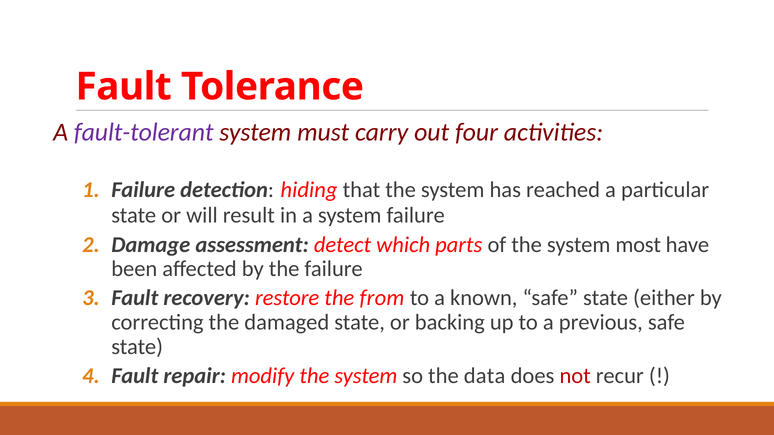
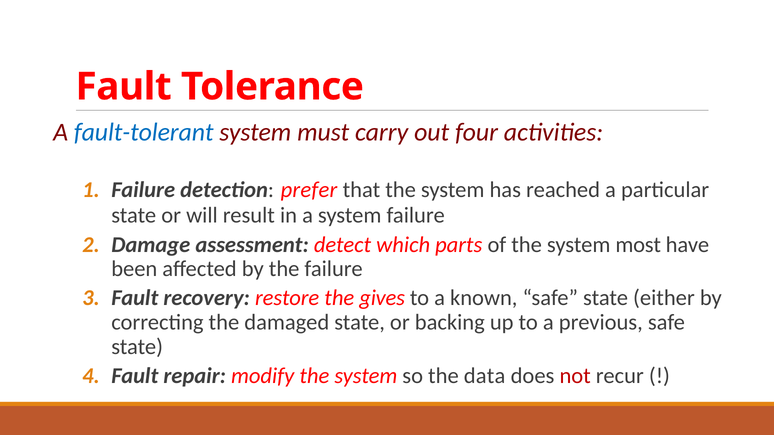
fault-tolerant colour: purple -> blue (144, 133)
hiding: hiding -> prefer (309, 190)
from: from -> gives (382, 298)
